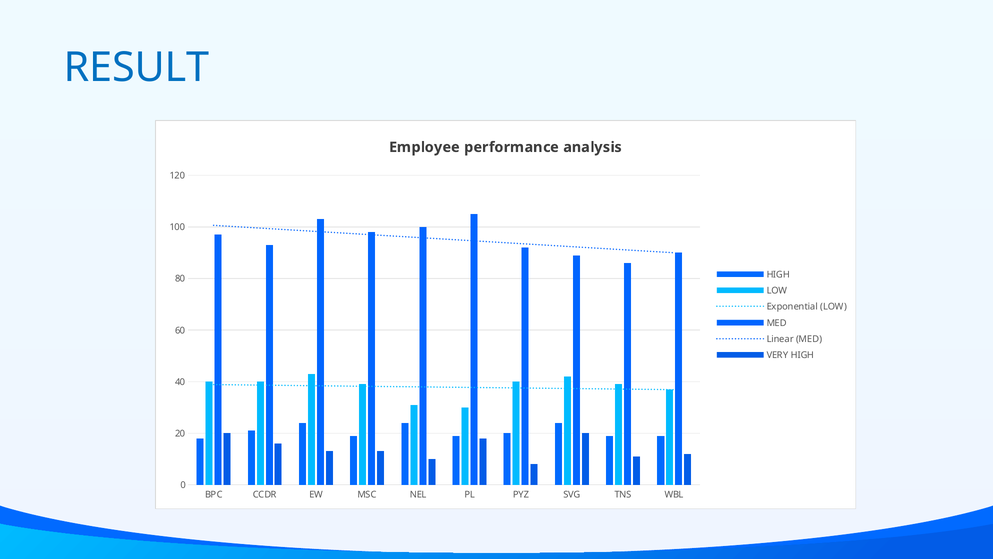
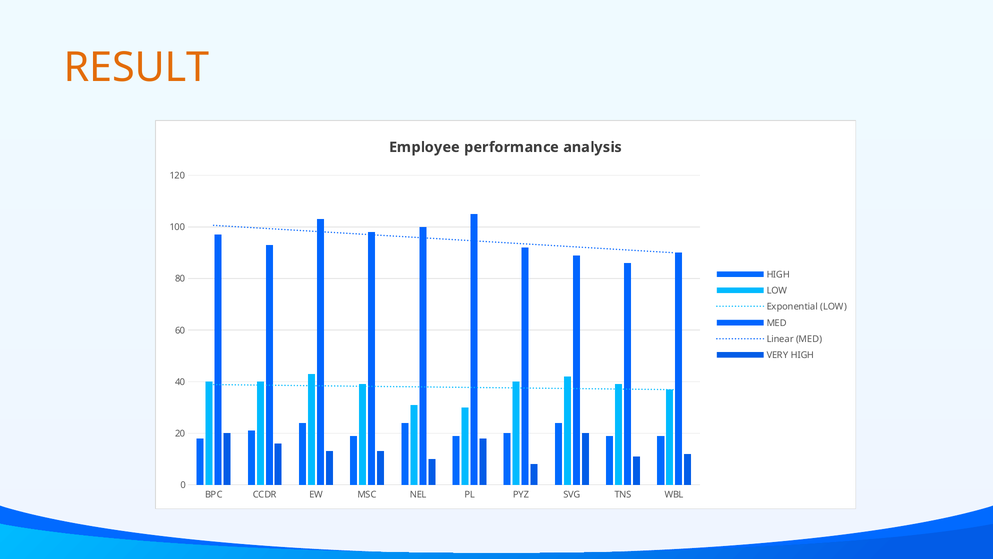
RESULT colour: blue -> orange (136, 68)
